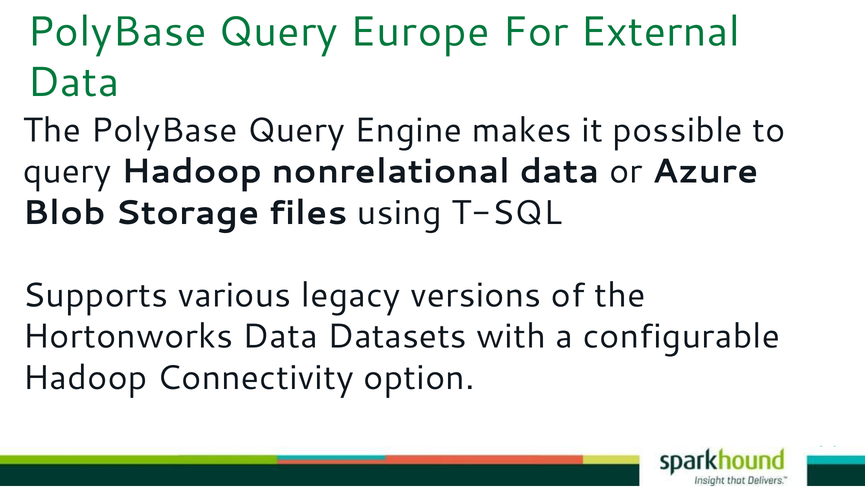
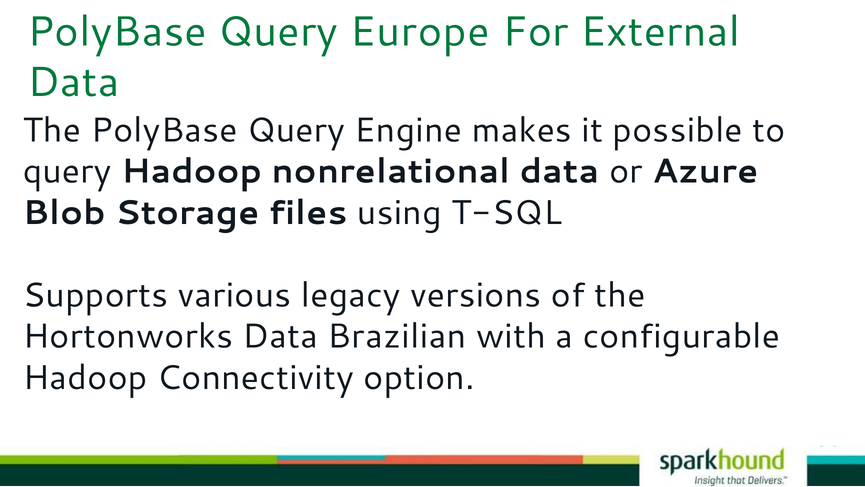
Datasets: Datasets -> Brazilian (397, 336)
